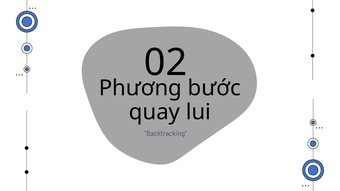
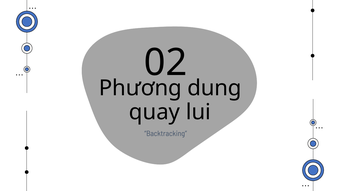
bước: bước -> dung (214, 88)
